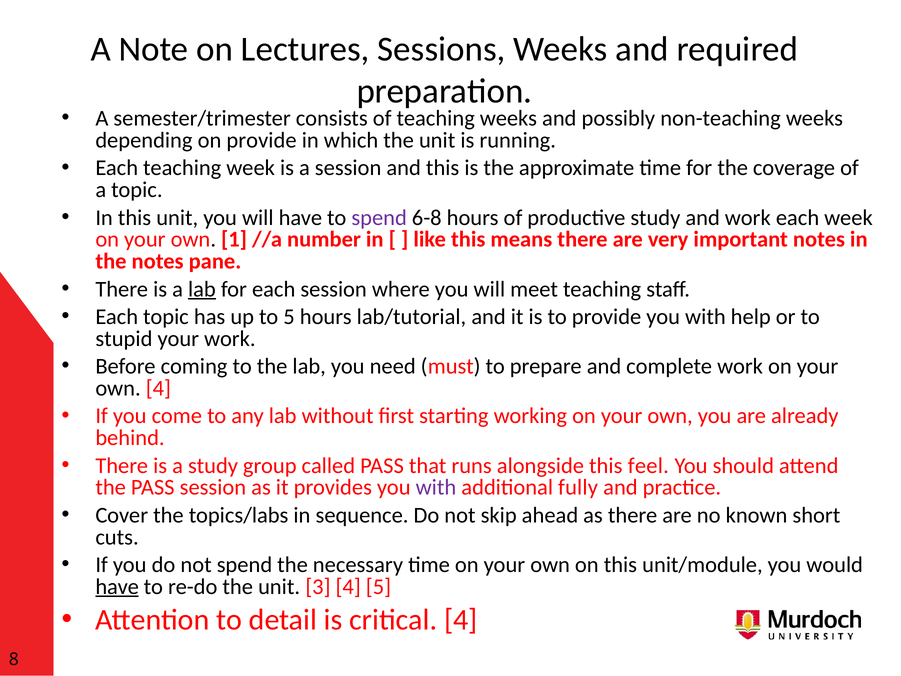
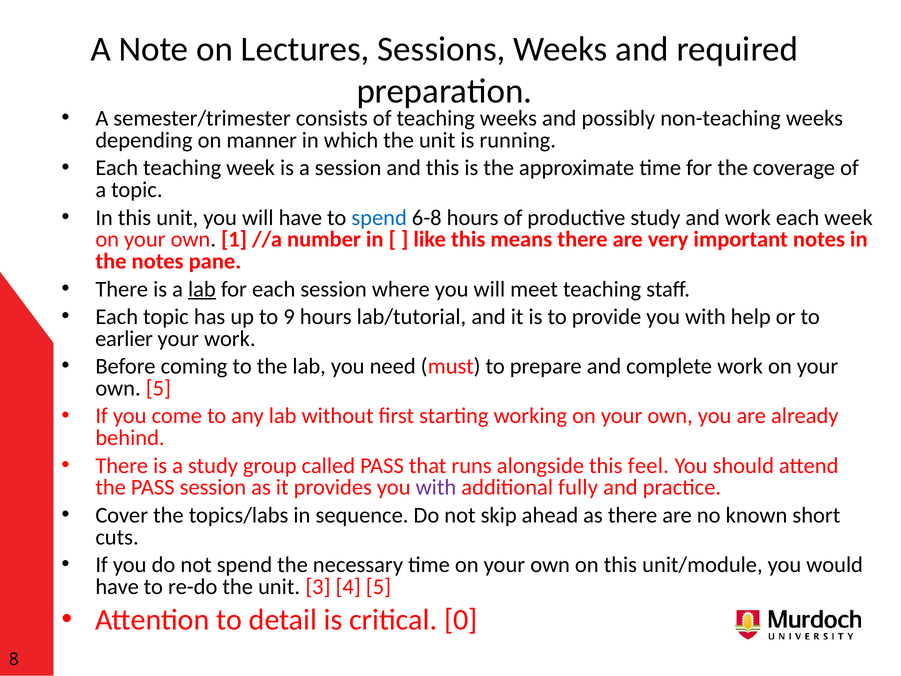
on provide: provide -> manner (262, 140)
spend colour: purple -> blue (379, 217)
to 5: 5 -> 9 (289, 317)
stupid: stupid -> earlier (124, 339)
own 4: 4 -> 5 (158, 388)
have underline: present -> none (117, 587)
critical 4: 4 -> 0 (461, 620)
